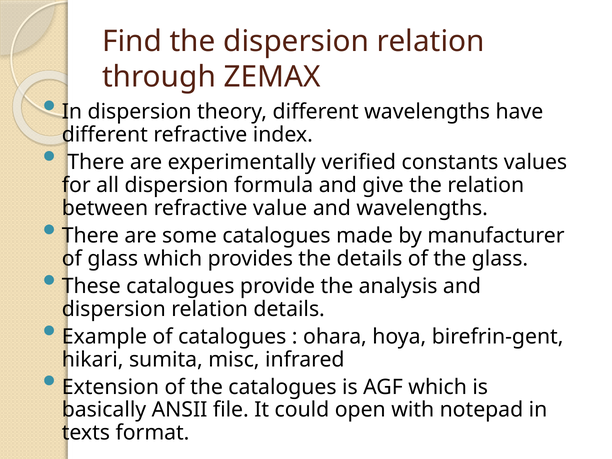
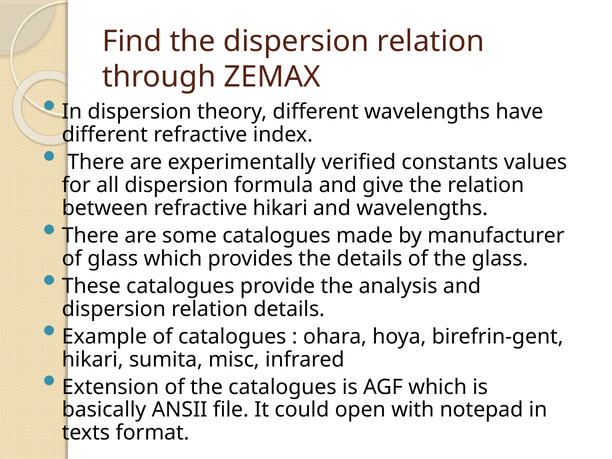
refractive value: value -> hikari (280, 208)
